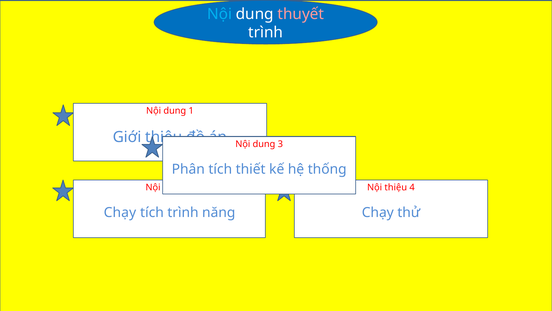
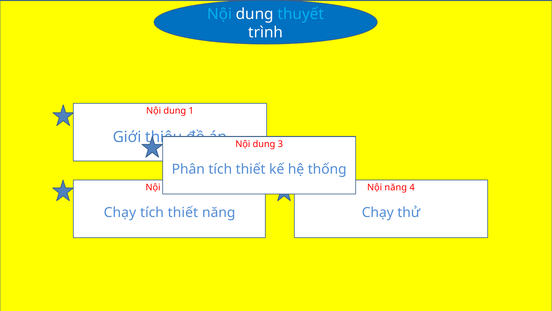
thuyết colour: pink -> light blue (301, 14)
Nội thiệu: thiệu -> năng (396, 187)
trình: trình -> thiết (183, 212)
